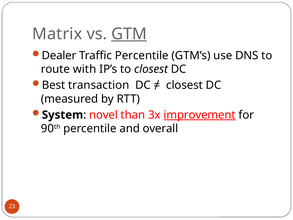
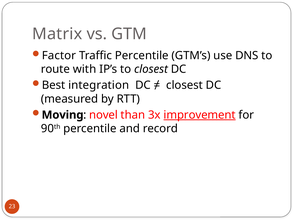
GTM underline: present -> none (129, 34)
Dealer: Dealer -> Factor (59, 55)
transaction: transaction -> integration (99, 85)
System: System -> Moving (63, 115)
overall: overall -> record (160, 128)
